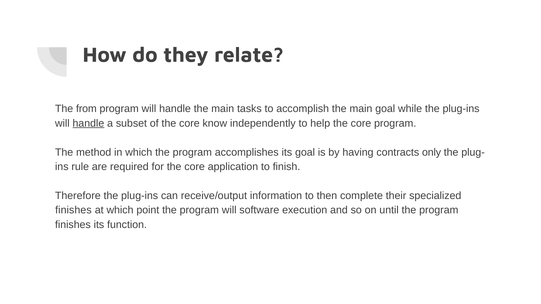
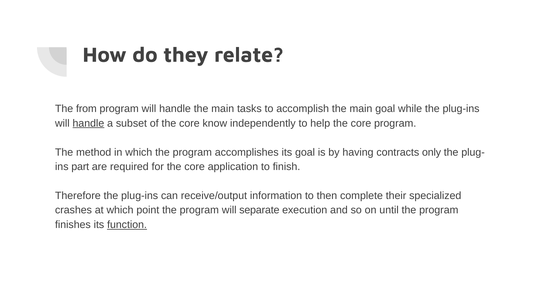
rule: rule -> part (80, 167)
finishes: finishes -> crashes (73, 210)
software: software -> separate (259, 210)
function underline: none -> present (127, 225)
